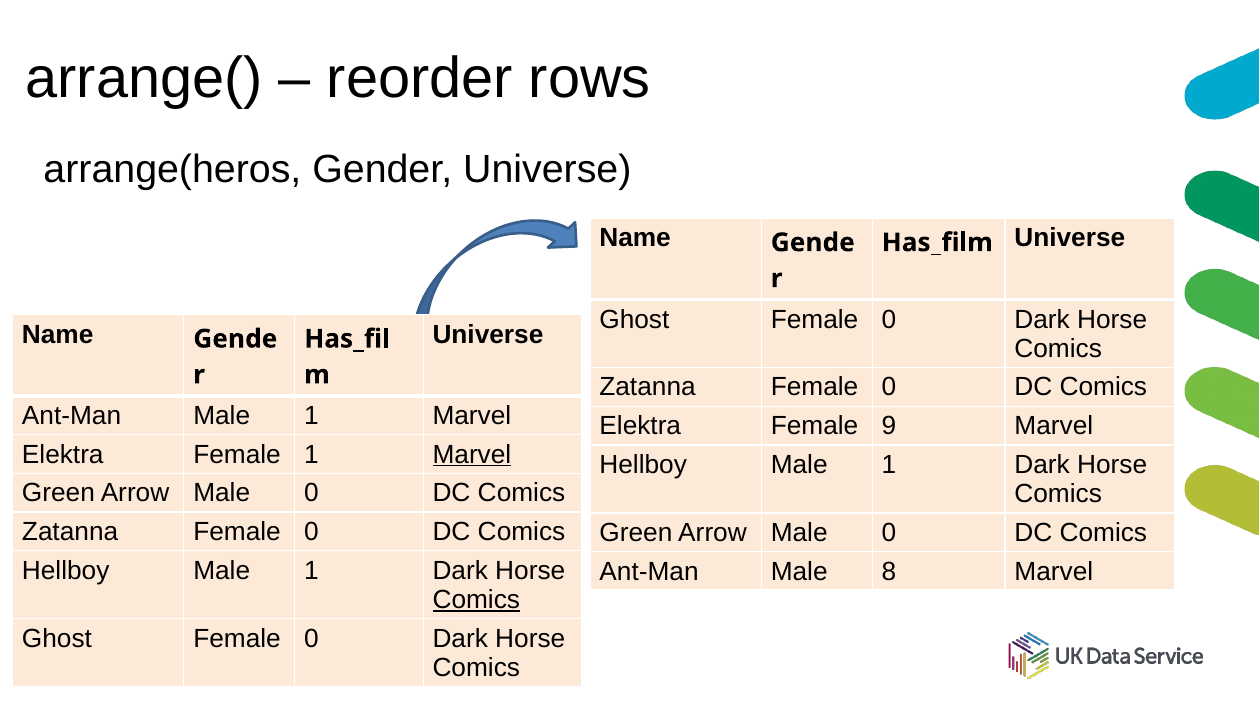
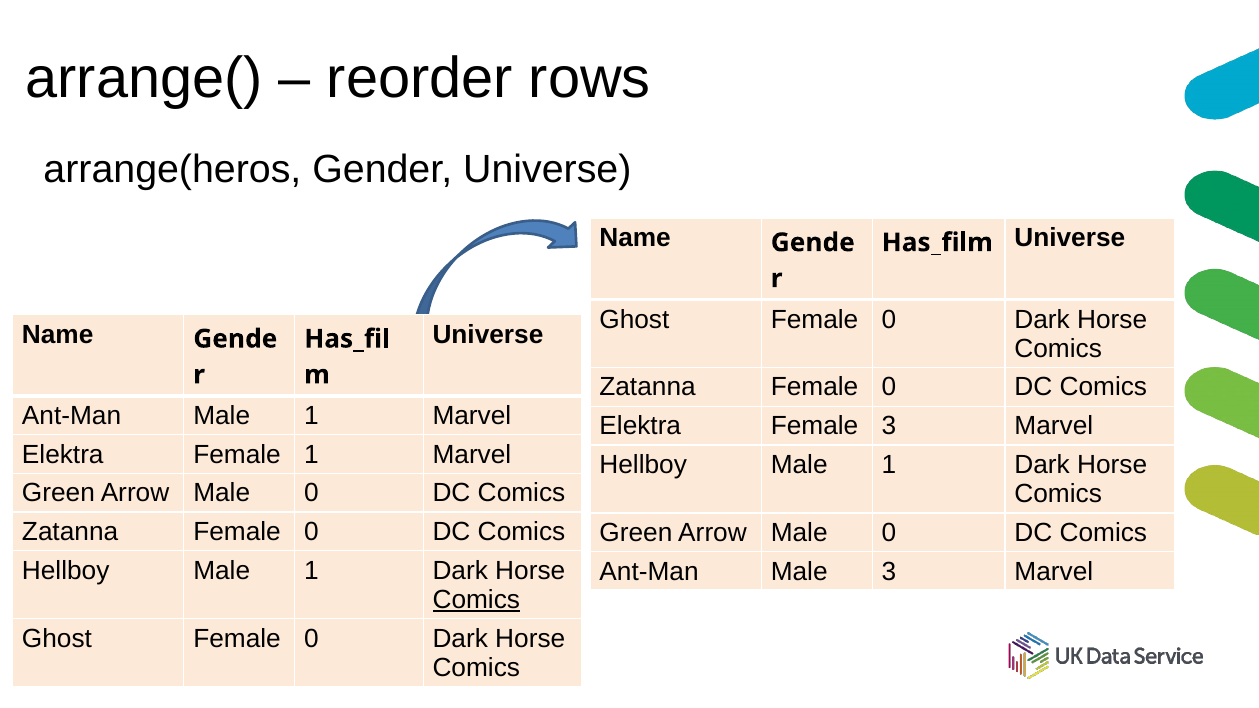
Female 9: 9 -> 3 (889, 426)
Marvel underline: present -> none (472, 455)
Male 8: 8 -> 3 (889, 572)
